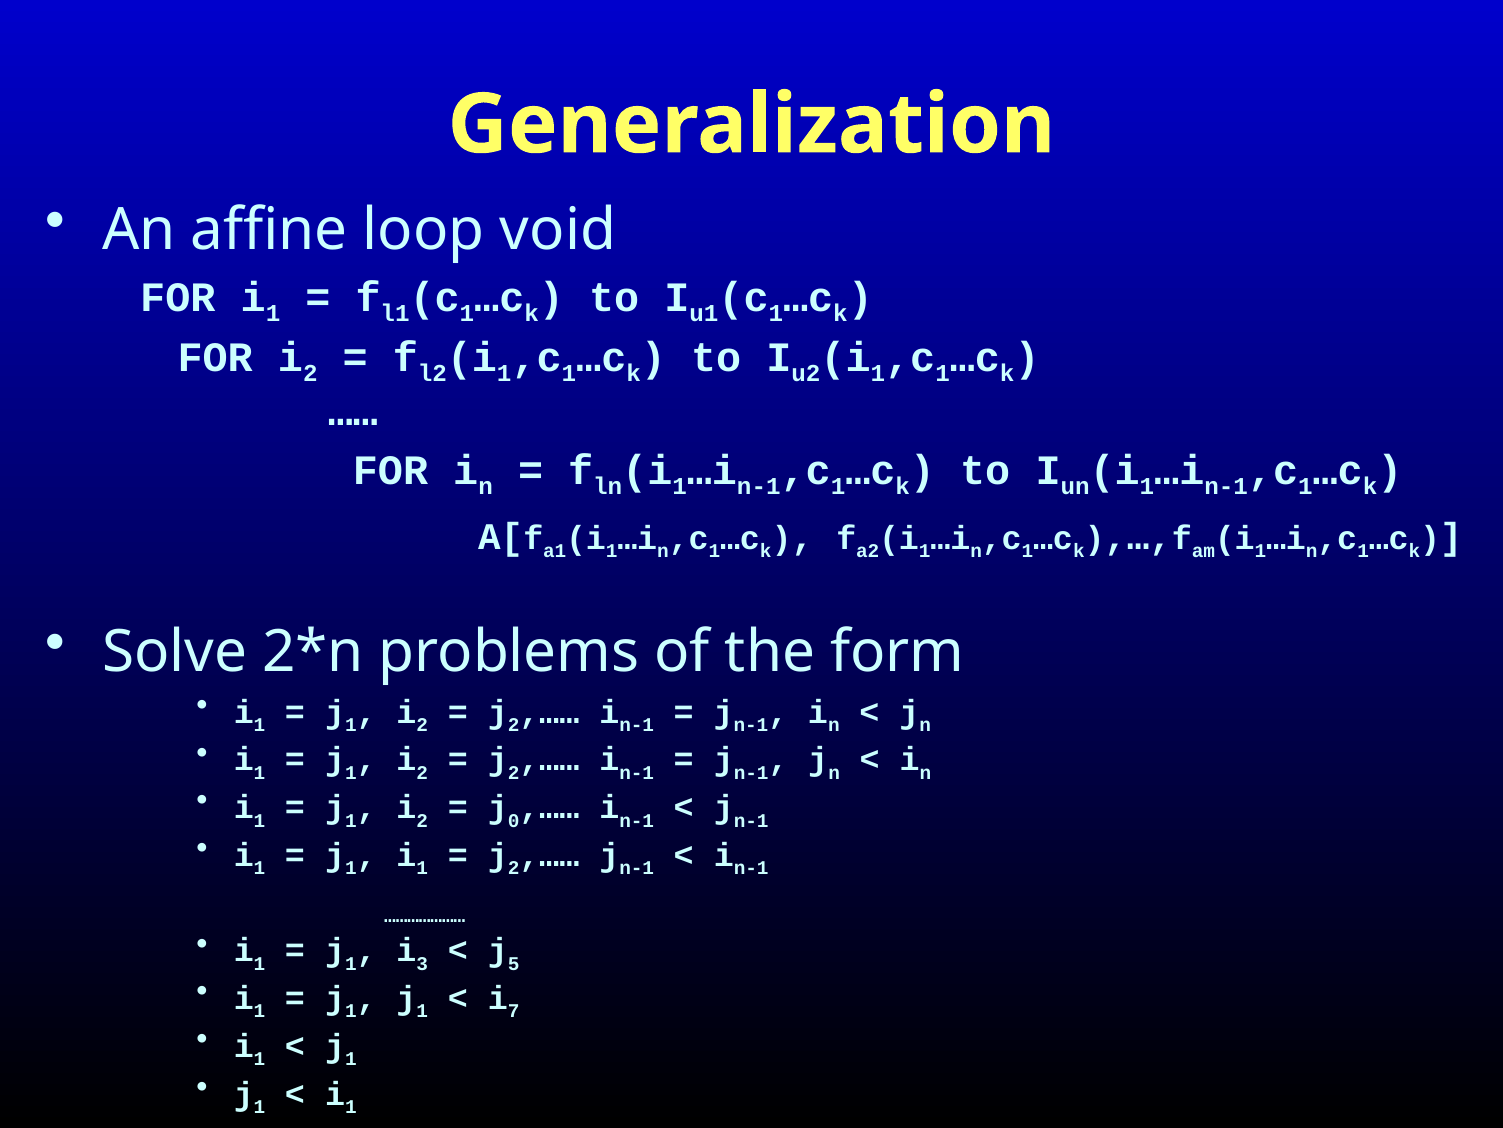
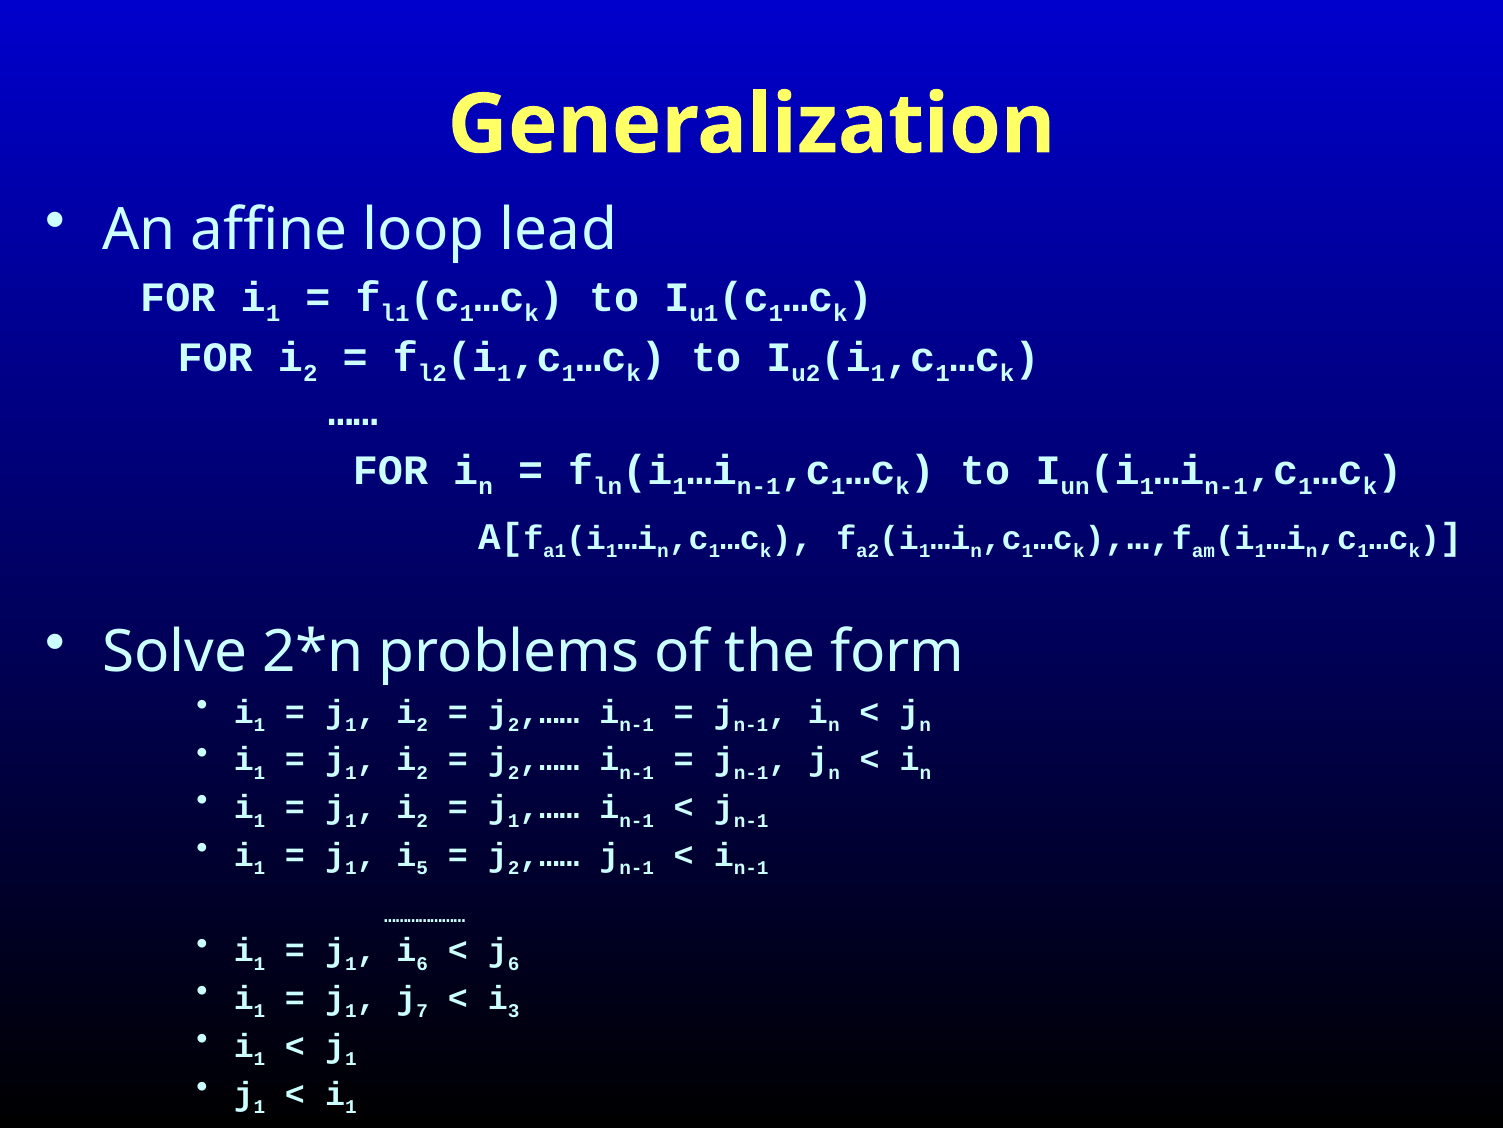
void: void -> lead (558, 230)
0: 0 -> 1 (514, 820)
1: 1 -> 5 (422, 868)
3: 3 -> 6 (422, 963)
5: 5 -> 6 (514, 963)
1: 1 -> 7 (422, 1011)
7: 7 -> 3 (514, 1011)
